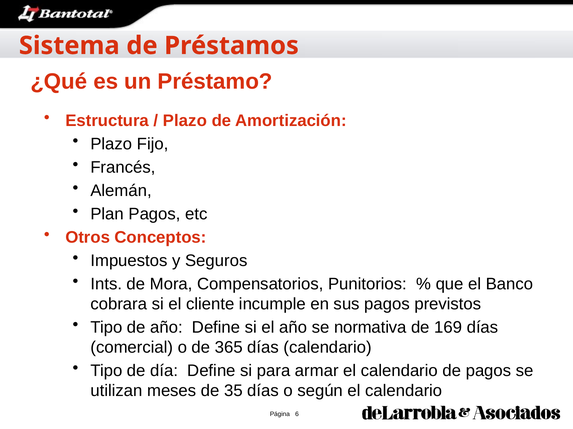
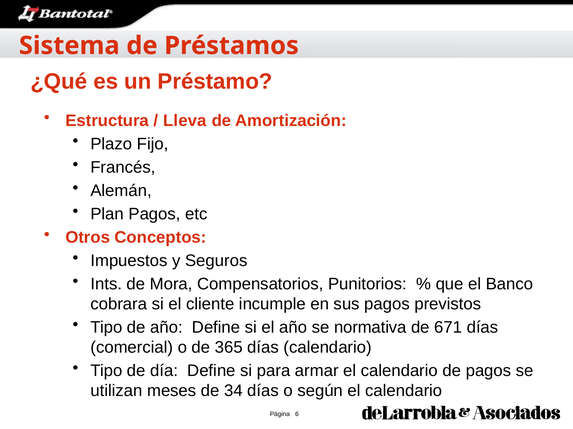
Plazo: Plazo -> Lleva (185, 121)
169: 169 -> 671 (448, 328)
35: 35 -> 34 (233, 391)
